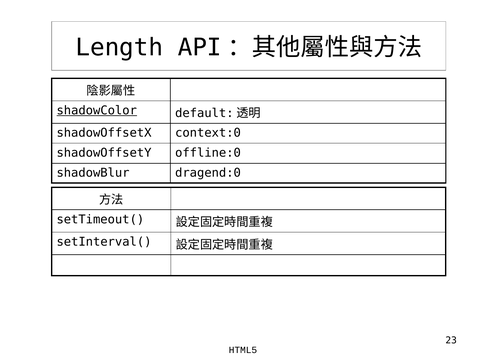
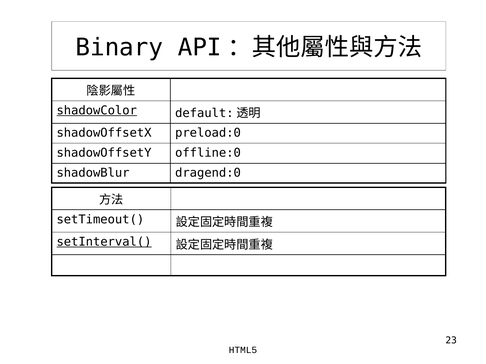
Length: Length -> Binary (119, 48)
context:0: context:0 -> preload:0 (208, 133)
setInterval( underline: none -> present (104, 242)
